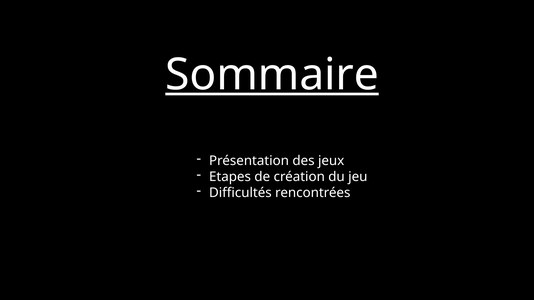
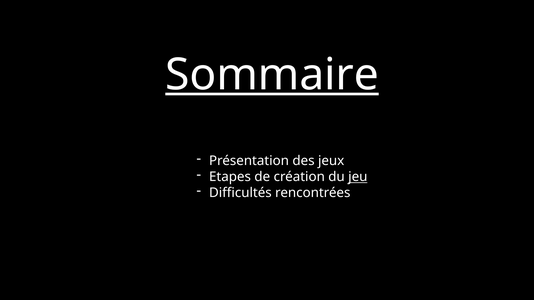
jeu underline: none -> present (358, 177)
